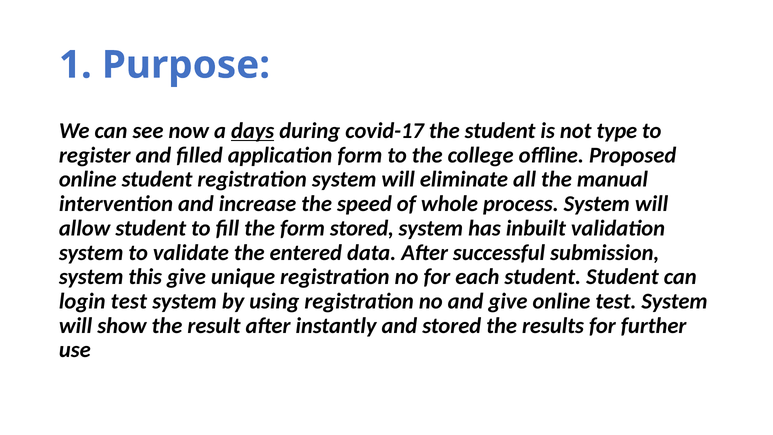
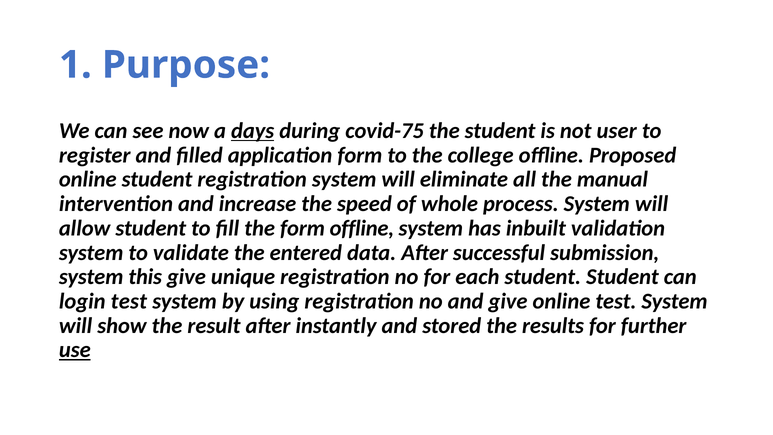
covid-17: covid-17 -> covid-75 (385, 131)
type: type -> user (617, 131)
form stored: stored -> offline (362, 228)
use underline: none -> present (75, 350)
